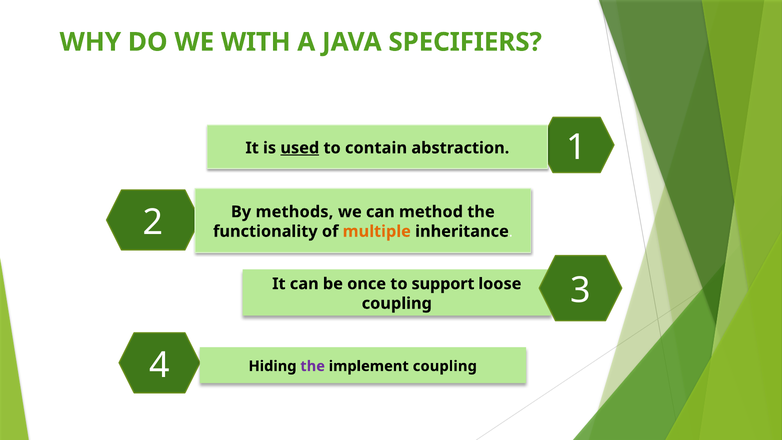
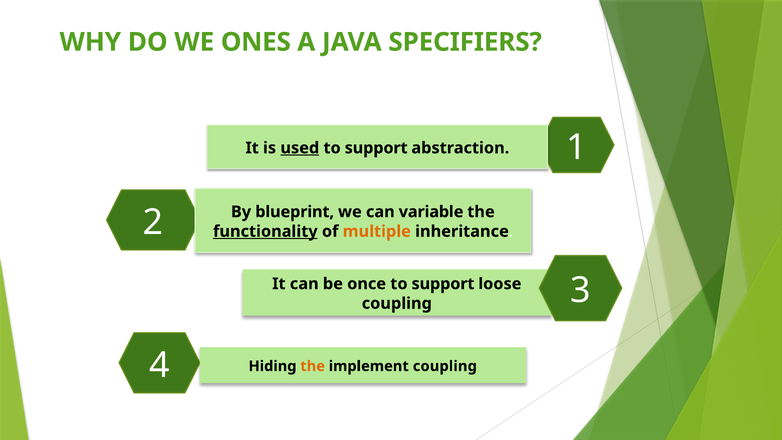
WITH: WITH -> ONES (256, 42)
contain: contain -> support (376, 148)
methods: methods -> blueprint (295, 212)
method: method -> variable (431, 212)
functionality underline: none -> present (265, 231)
the colour: purple -> orange (313, 366)
